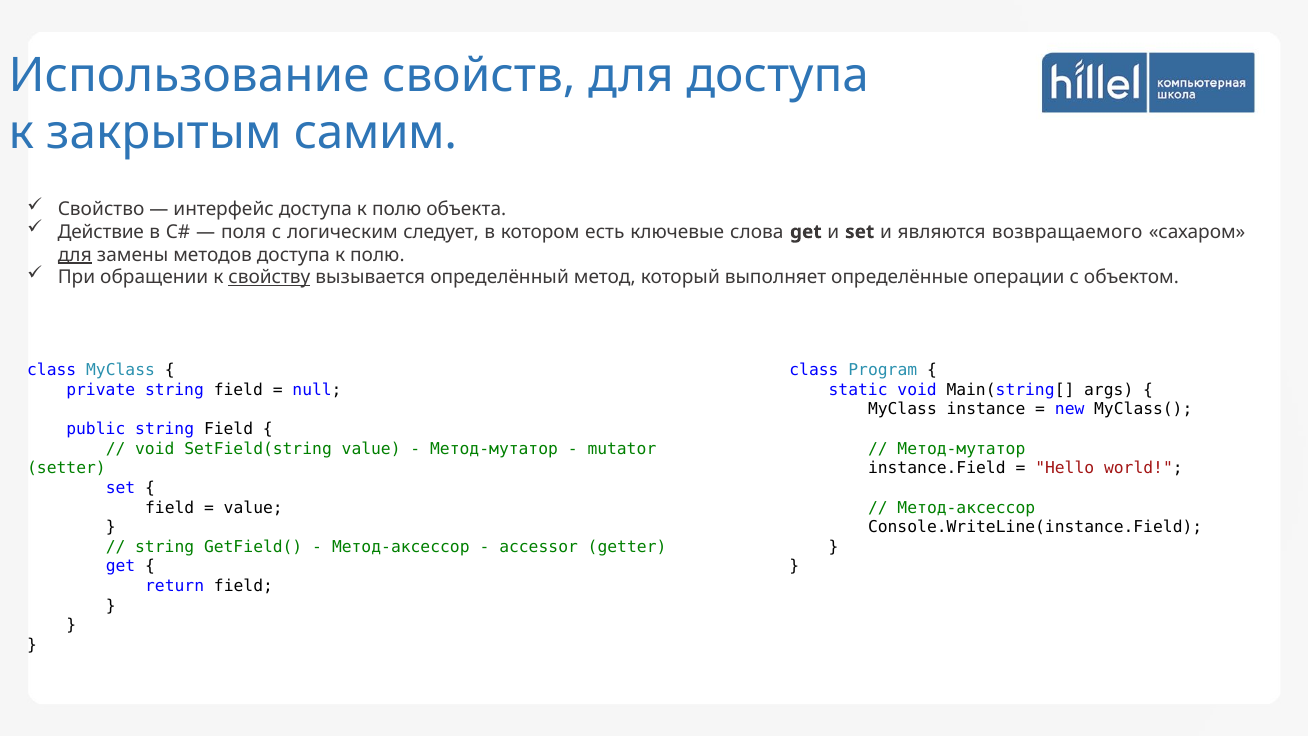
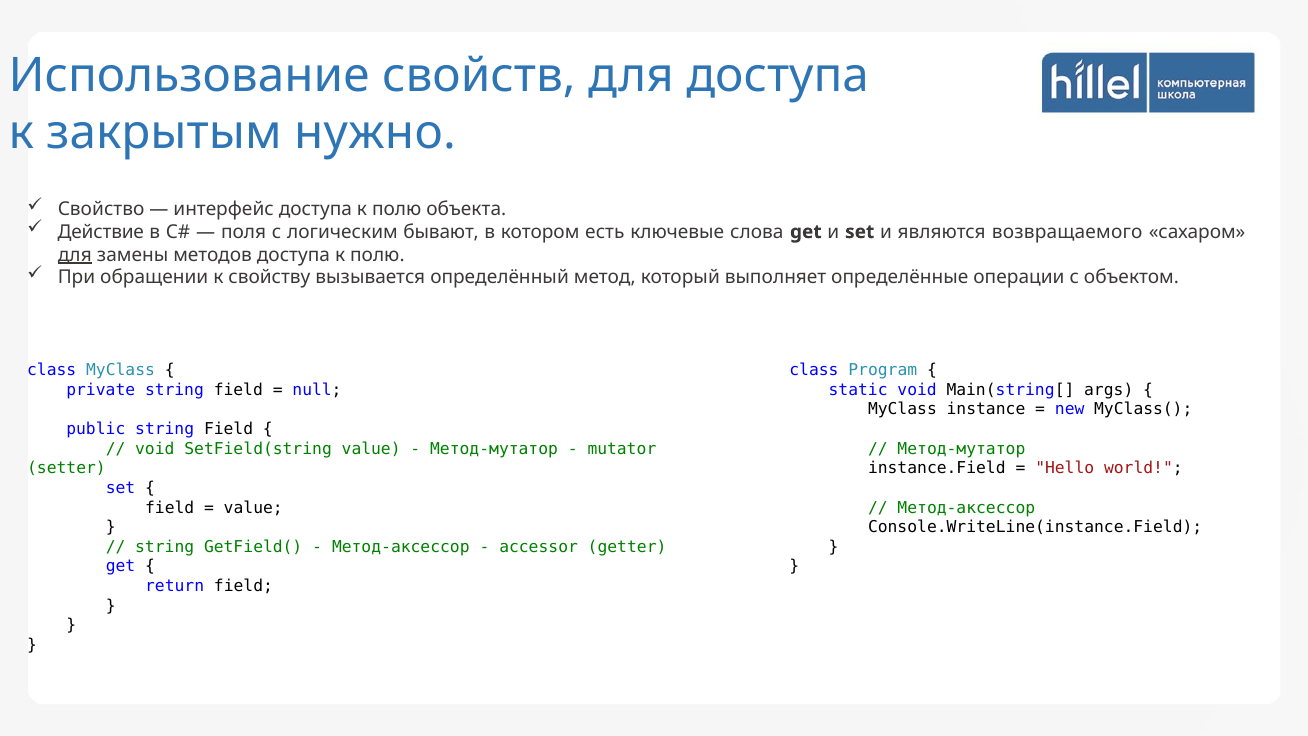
самим: самим -> нужно (375, 133)
следует: следует -> бывают (441, 232)
свойству underline: present -> none (269, 278)
